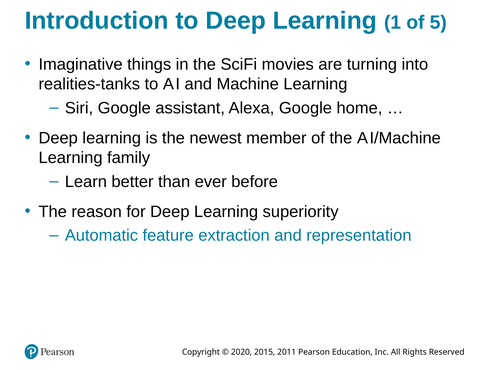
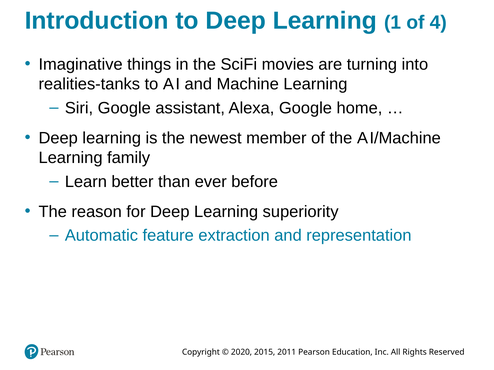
5: 5 -> 4 (438, 23)
